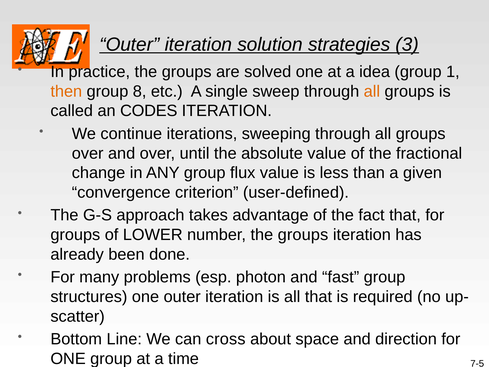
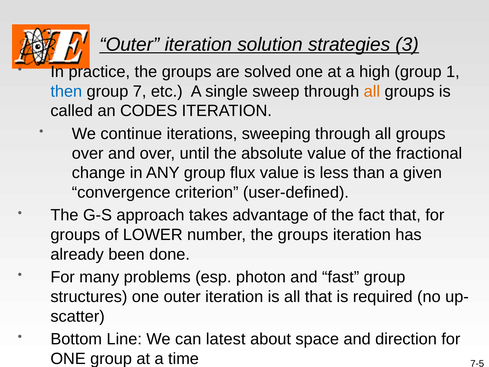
idea: idea -> high (375, 72)
then colour: orange -> blue (66, 91)
8: 8 -> 7 (140, 91)
cross: cross -> latest (226, 339)
